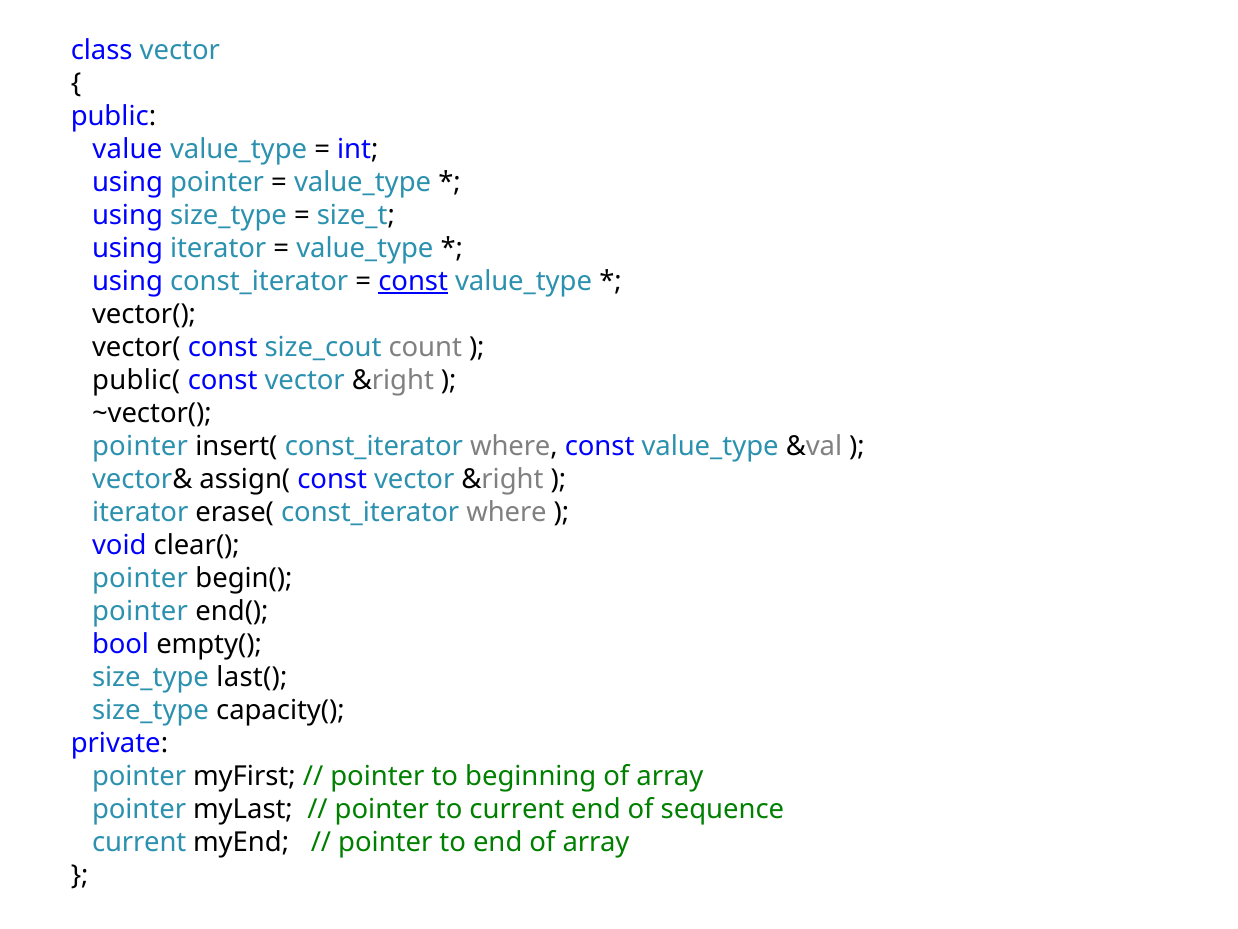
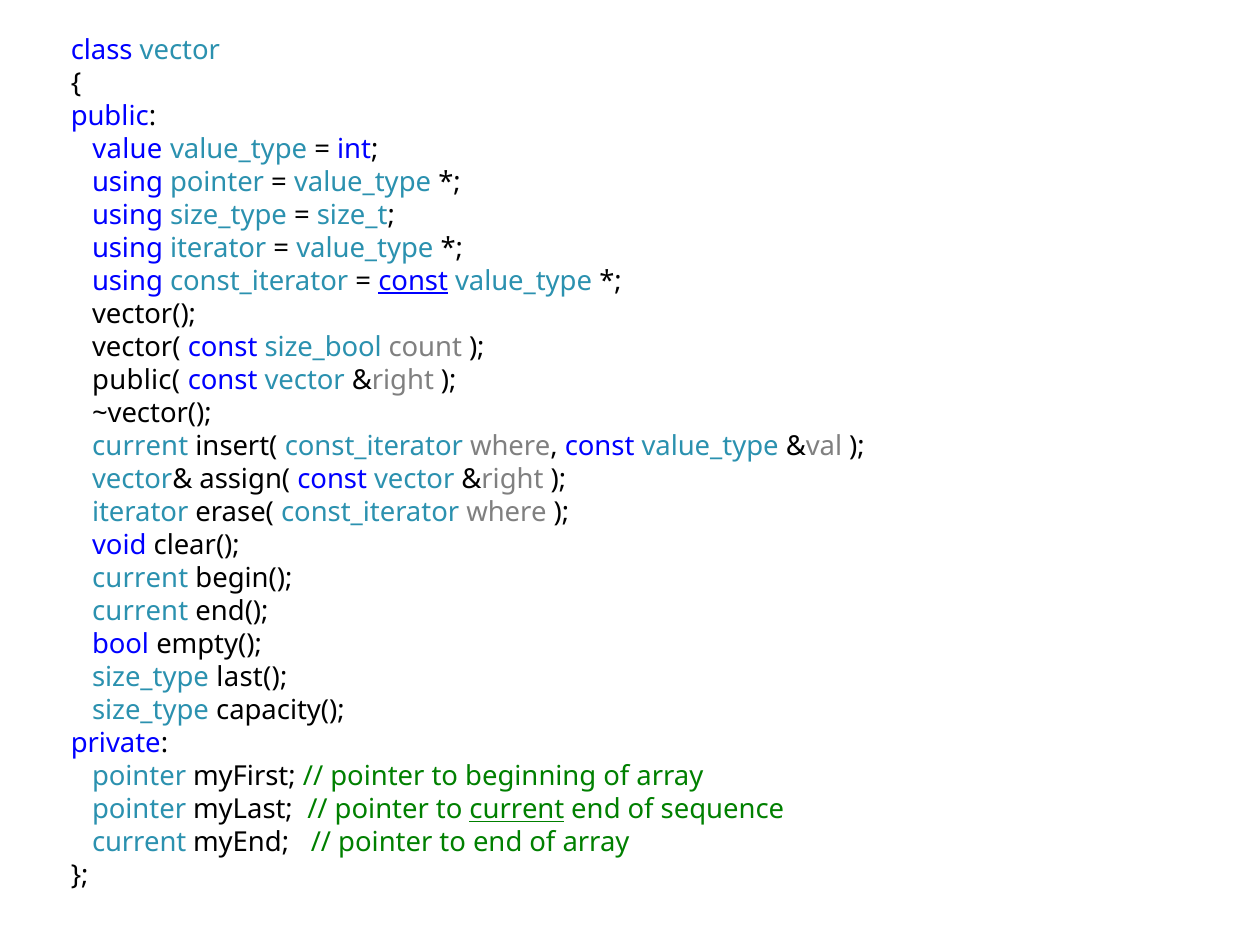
size_cout: size_cout -> size_bool (323, 347)
pointer: pointer -> current (140, 446)
pointer: pointer -> current (140, 578)
pointer: pointer -> current (140, 611)
current underline: none -> present (517, 809)
